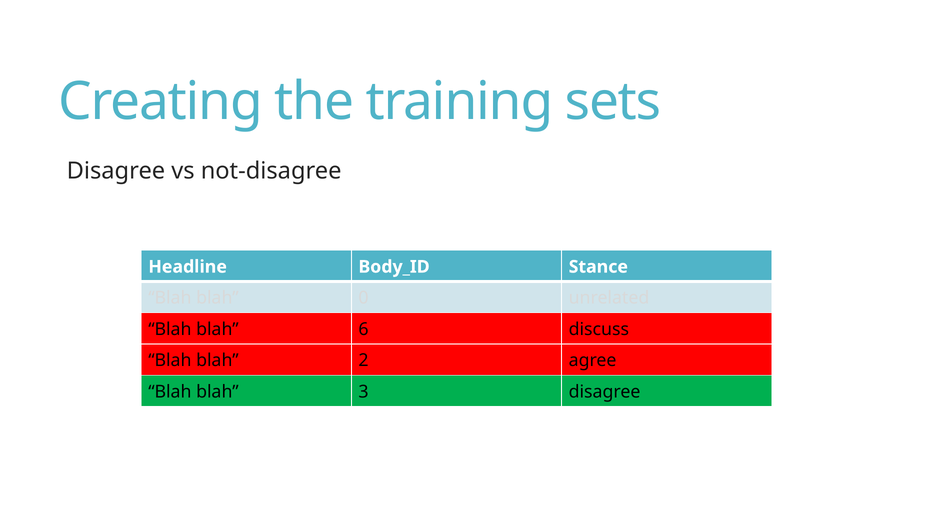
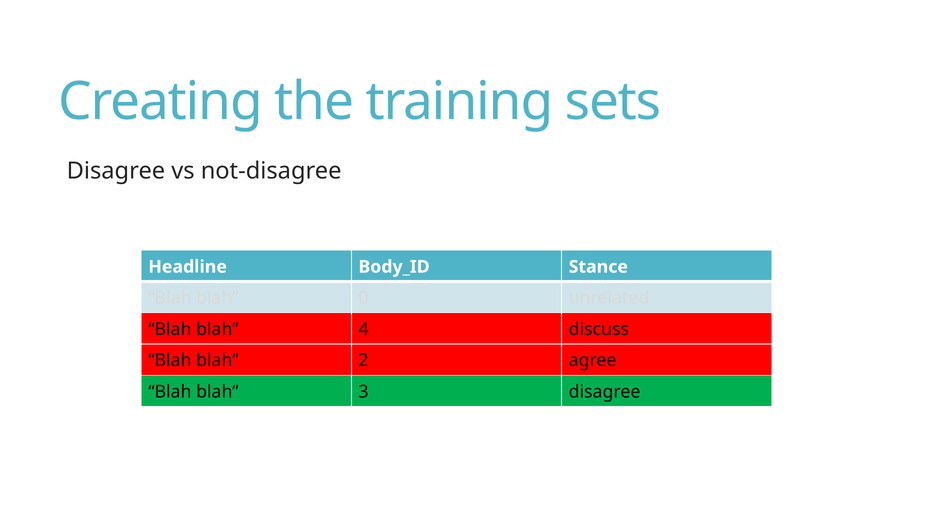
6: 6 -> 4 (364, 329)
